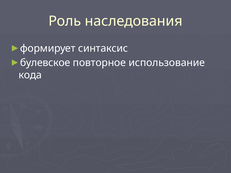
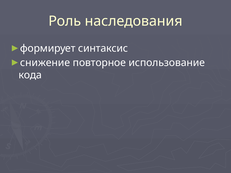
булевское: булевское -> снижение (45, 63)
